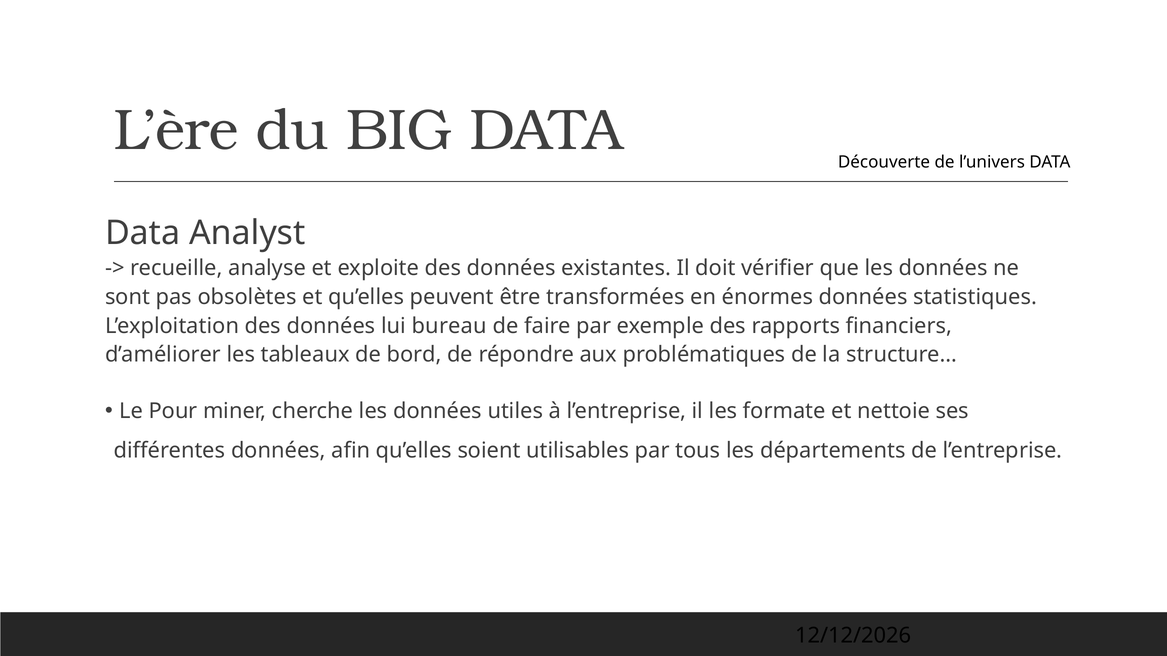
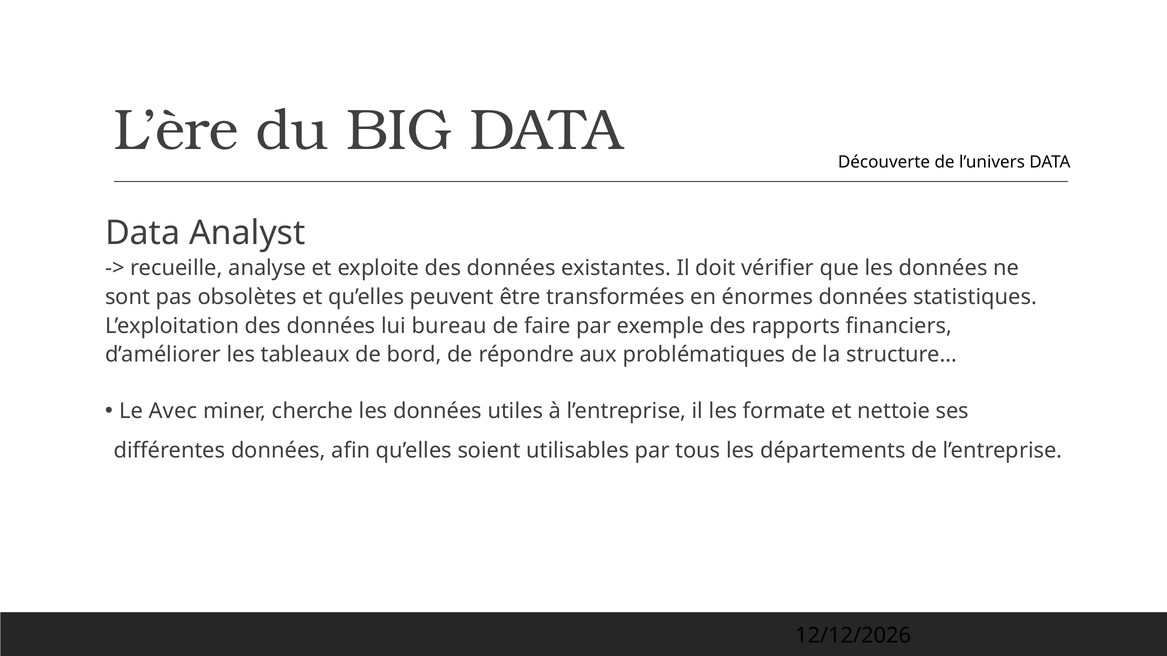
Pour: Pour -> Avec (173, 411)
